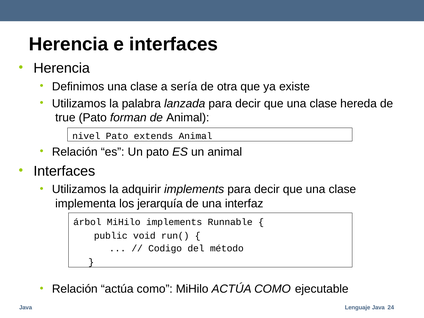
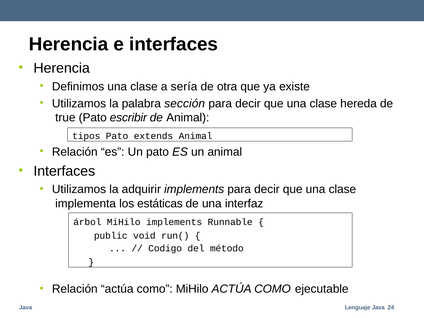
lanzada: lanzada -> sección (185, 104)
forman: forman -> escribir (128, 118)
nivel: nivel -> tipos (86, 136)
jerarquía: jerarquía -> estáticas (160, 204)
